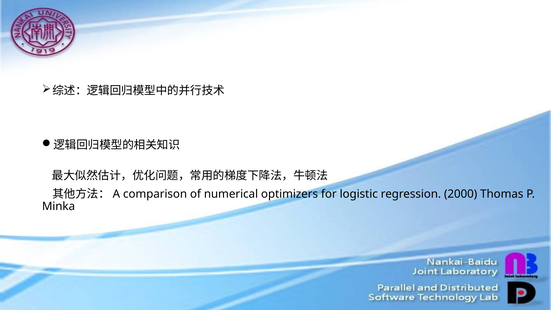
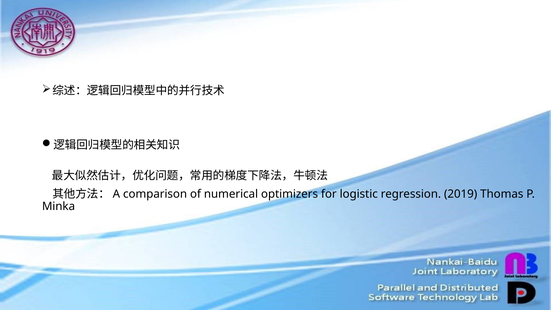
2000: 2000 -> 2019 (461, 194)
